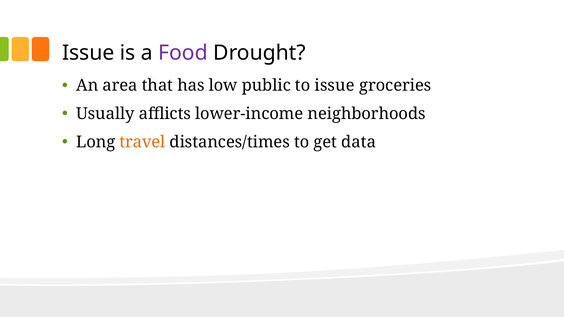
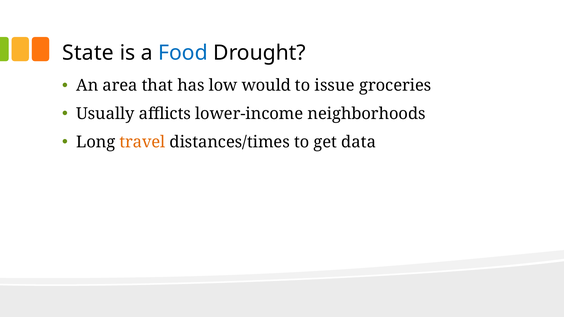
Issue: Issue -> State (88, 53)
Food colour: purple -> blue (183, 53)
public: public -> would (266, 86)
